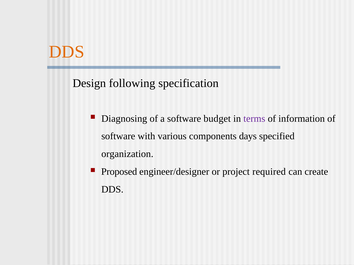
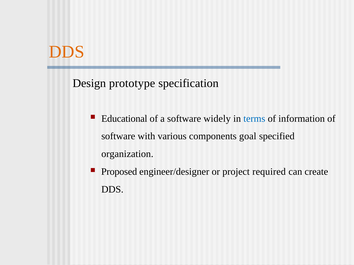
following: following -> prototype (132, 83)
Diagnosing: Diagnosing -> Educational (124, 119)
budget: budget -> widely (217, 119)
terms colour: purple -> blue (254, 119)
days: days -> goal (248, 137)
